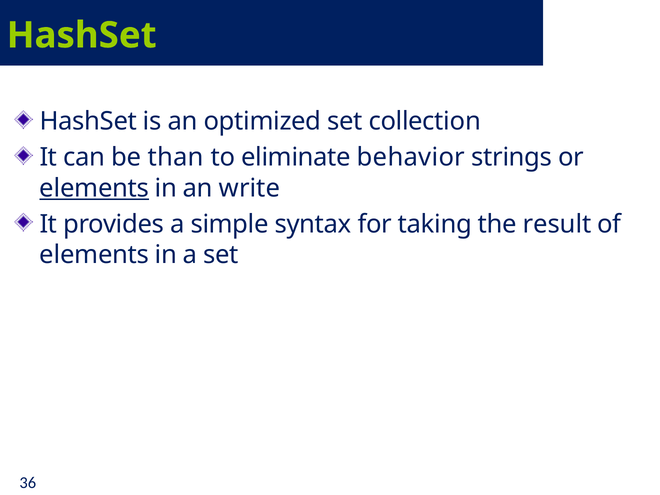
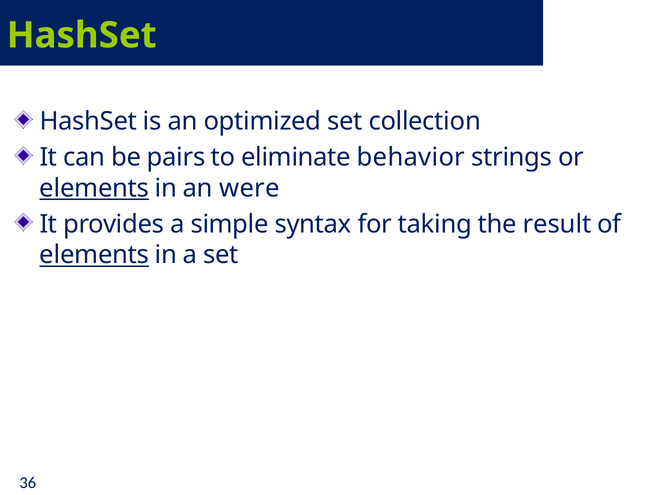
than: than -> pairs (176, 157)
write: write -> were (249, 188)
elements underline: none -> present (94, 255)
